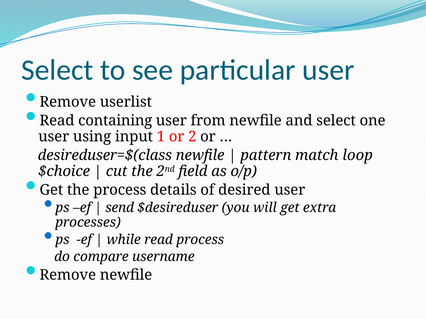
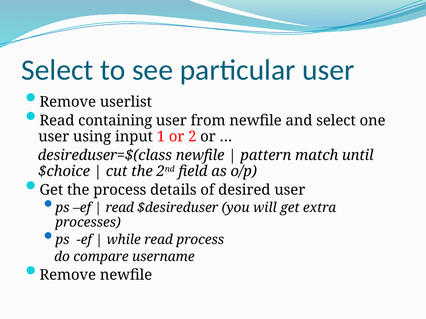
loop: loop -> until (358, 156)
send: send -> read (120, 208)
